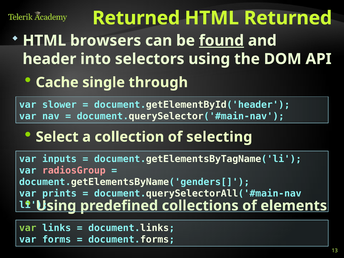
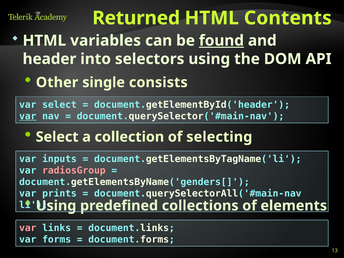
HTML Returned: Returned -> Contents (288, 18)
browsers: browsers -> variables (106, 41)
Cache: Cache -> Other (57, 82)
through: through -> consists (158, 82)
var slower: slower -> select (59, 105)
var underline: none -> present (28, 116)
var colour: light green -> pink (28, 228)
